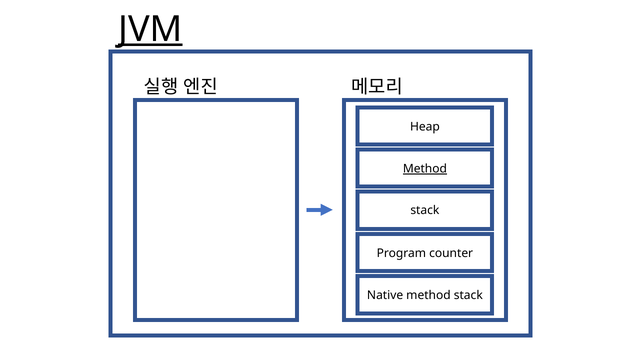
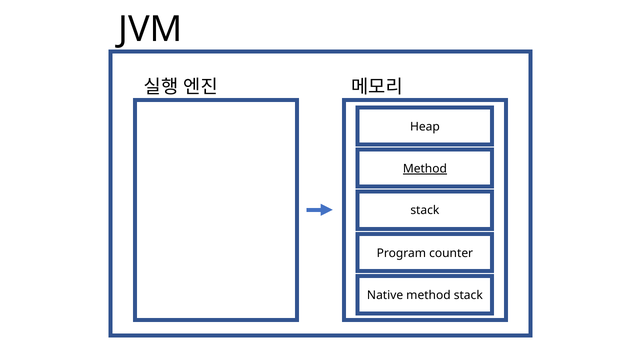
JVM underline: present -> none (150, 29)
